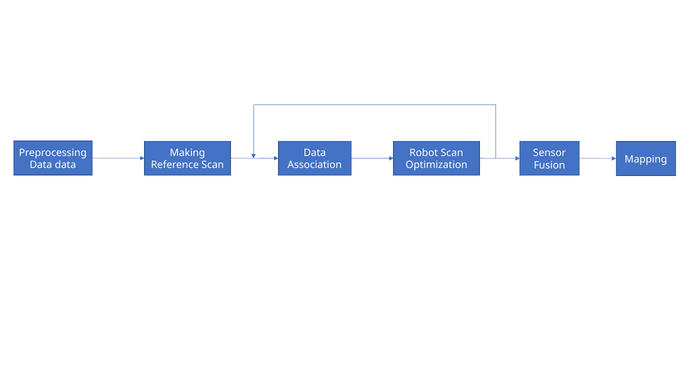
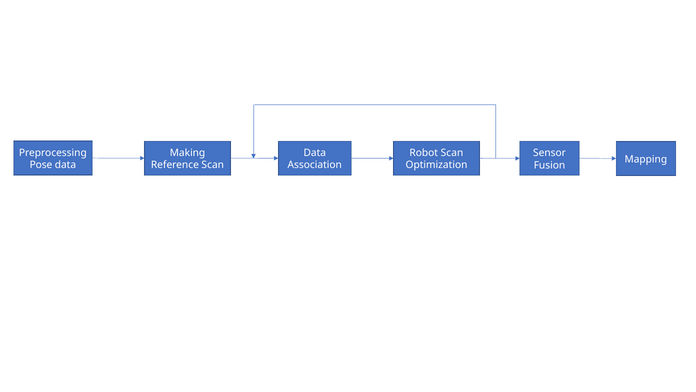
Data: Data -> Pose (41, 165)
